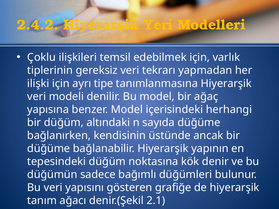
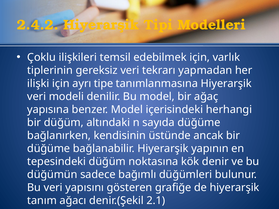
Yeri: Yeri -> Tipi (158, 25)
